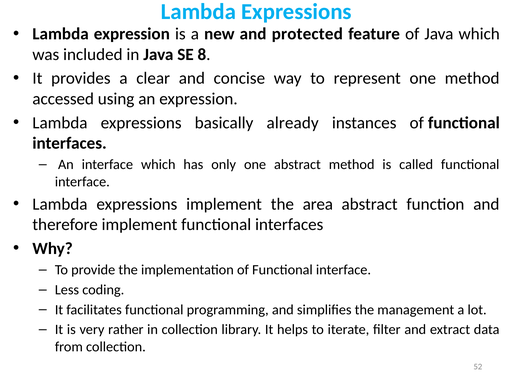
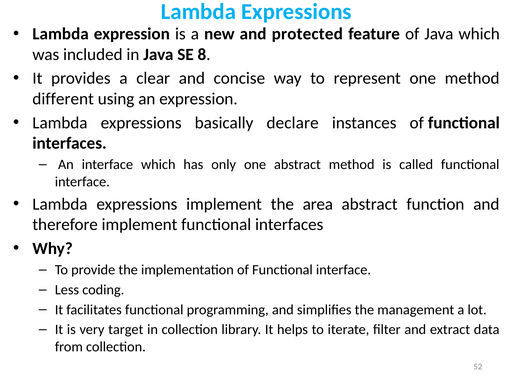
accessed: accessed -> different (63, 99)
already: already -> declare (293, 123)
rather: rather -> target (126, 330)
